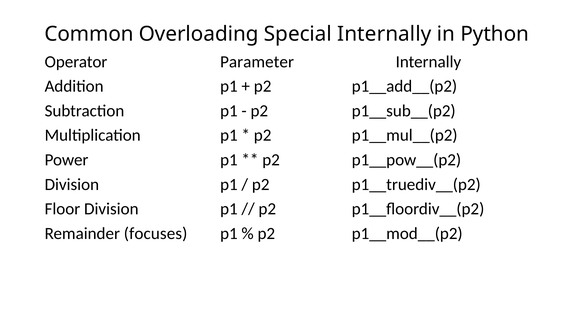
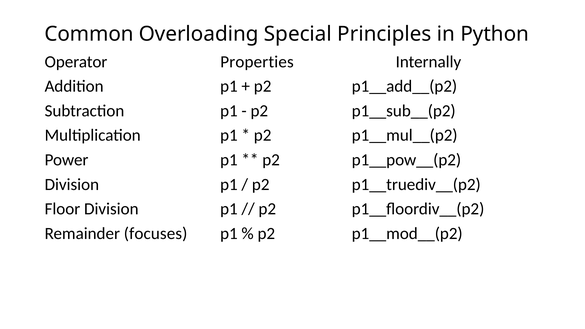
Special Internally: Internally -> Principles (384, 34)
Parameter: Parameter -> Properties (257, 62)
